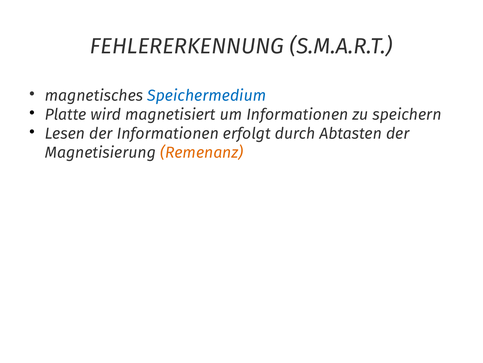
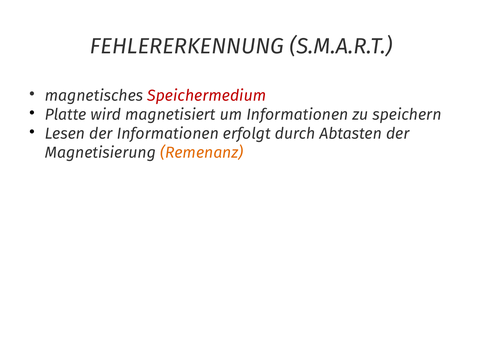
Speichermedium colour: blue -> red (207, 95)
